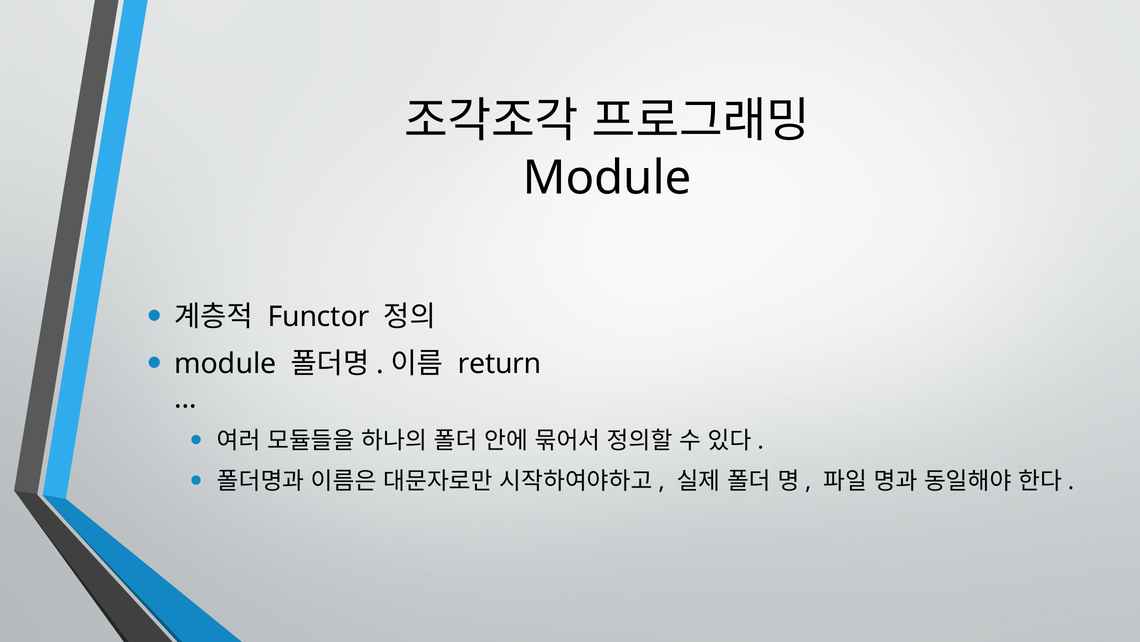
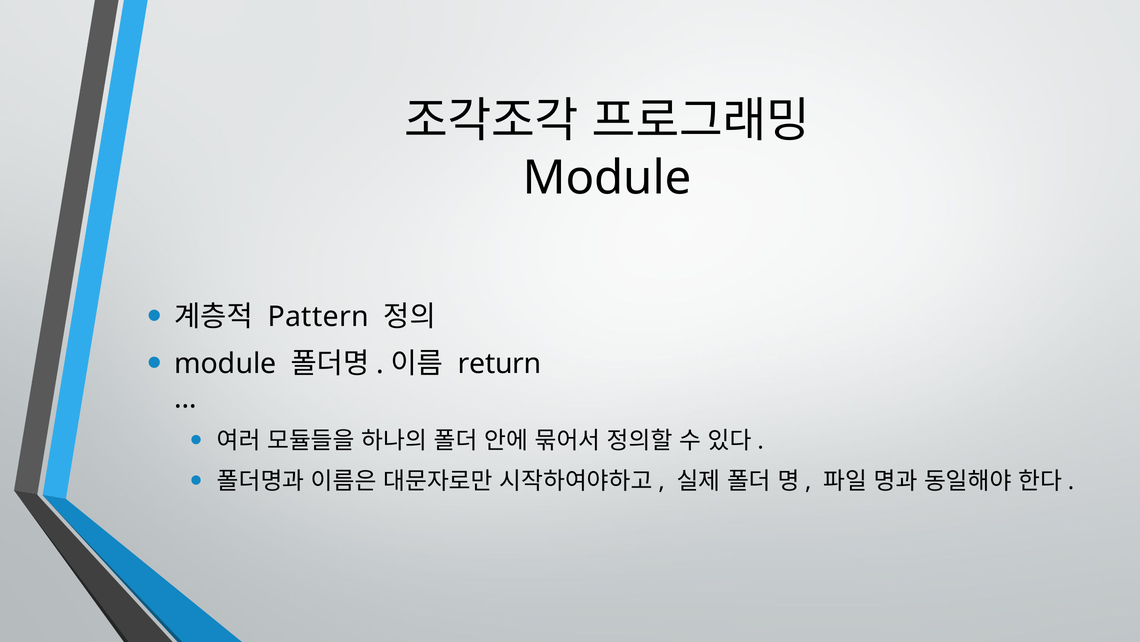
Functor: Functor -> Pattern (318, 316)
